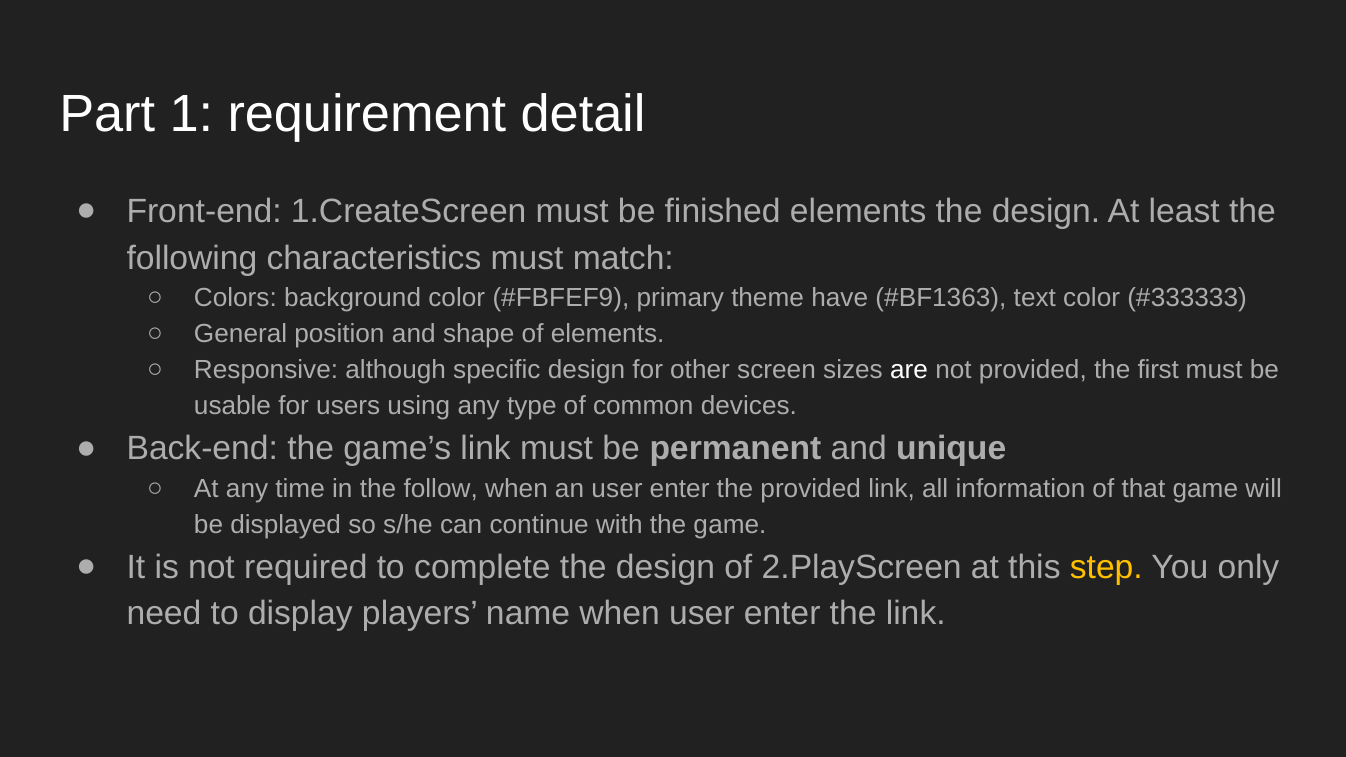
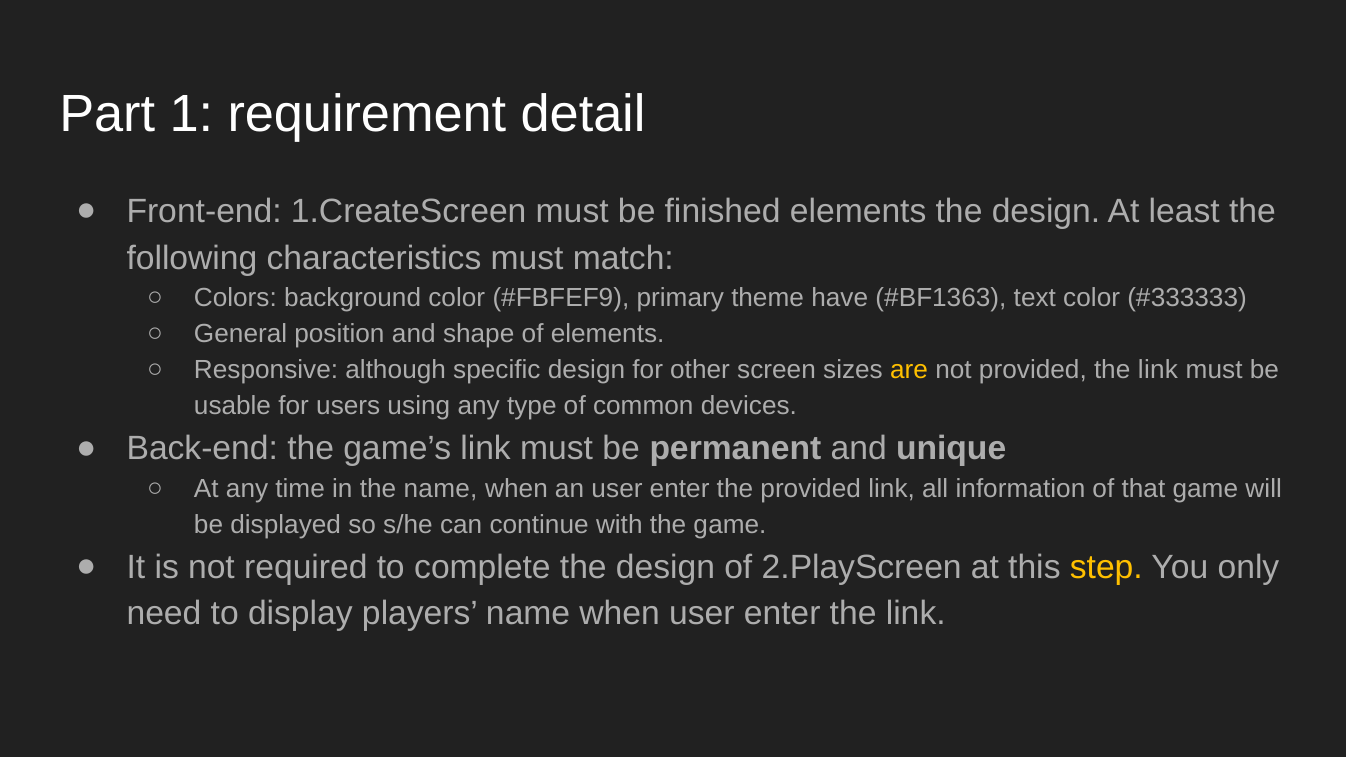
are colour: white -> yellow (909, 370)
provided the first: first -> link (1158, 370)
the follow: follow -> name (441, 489)
